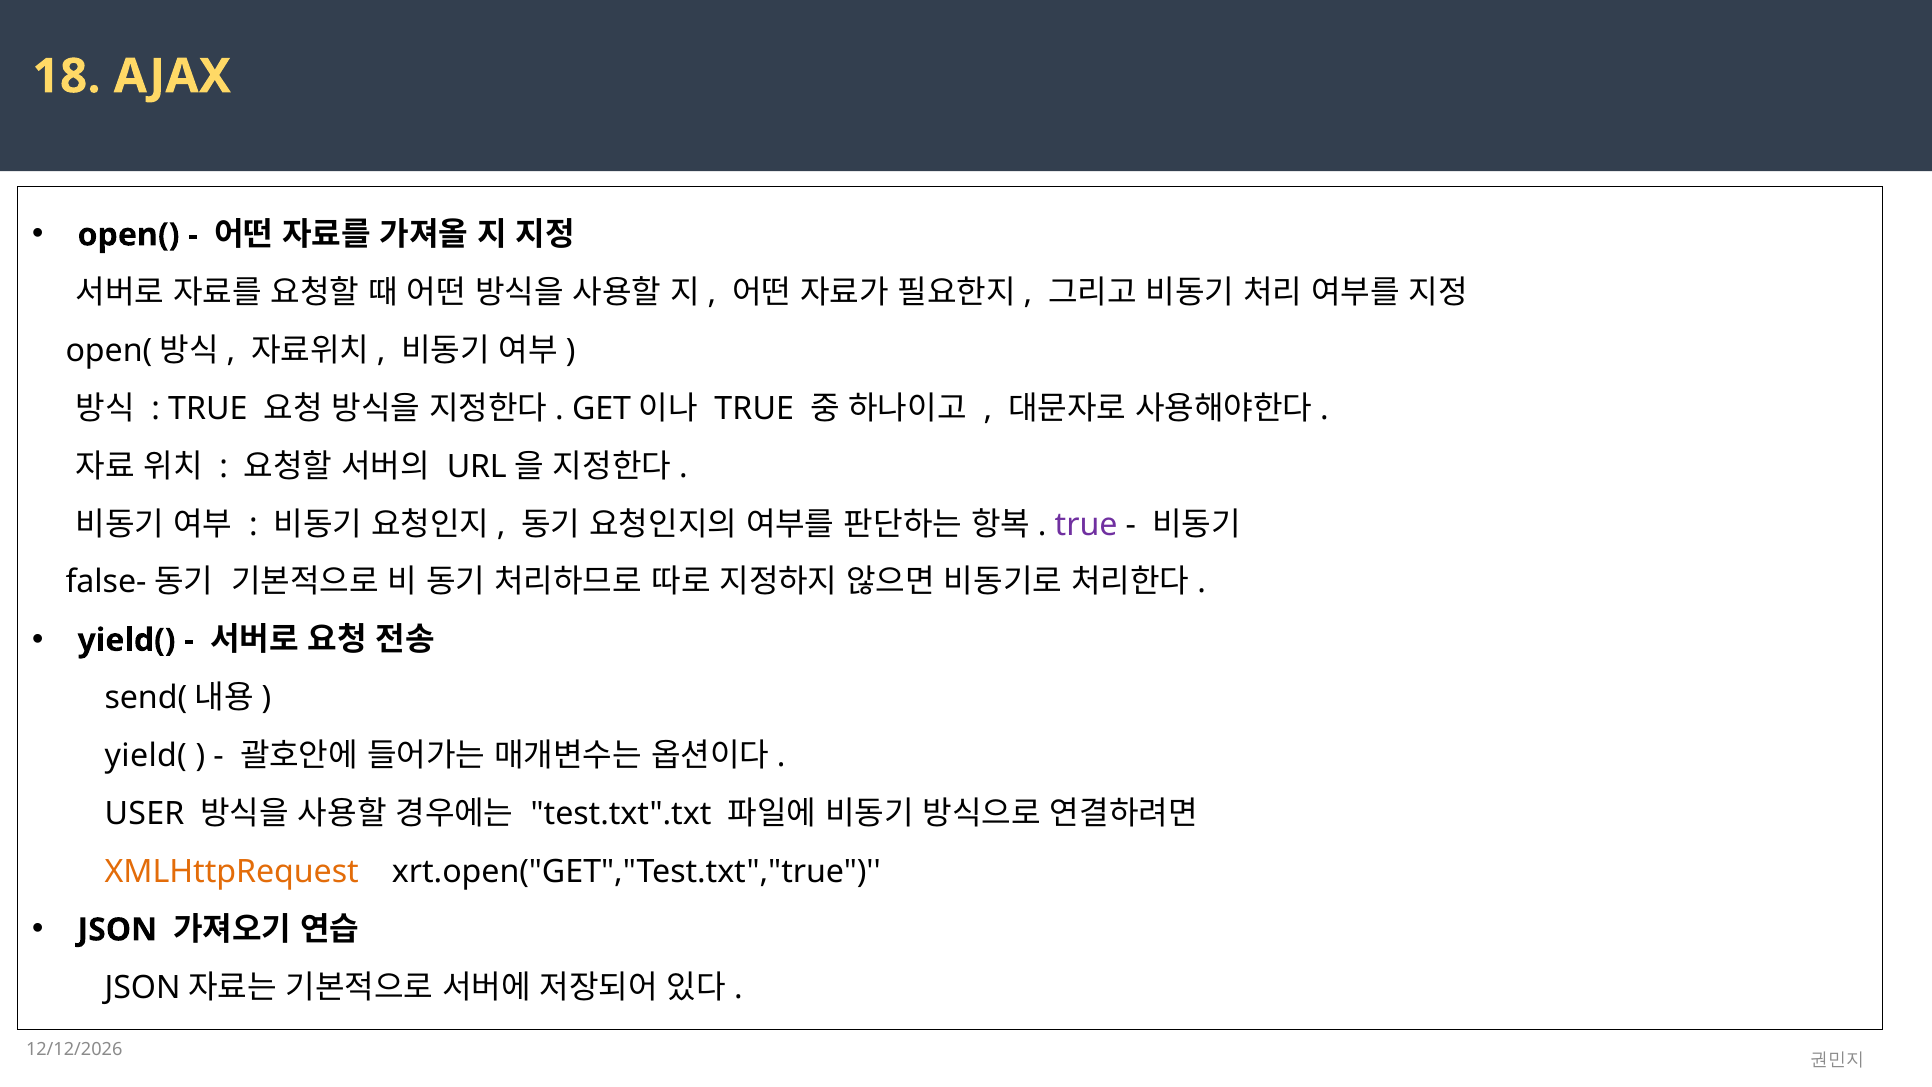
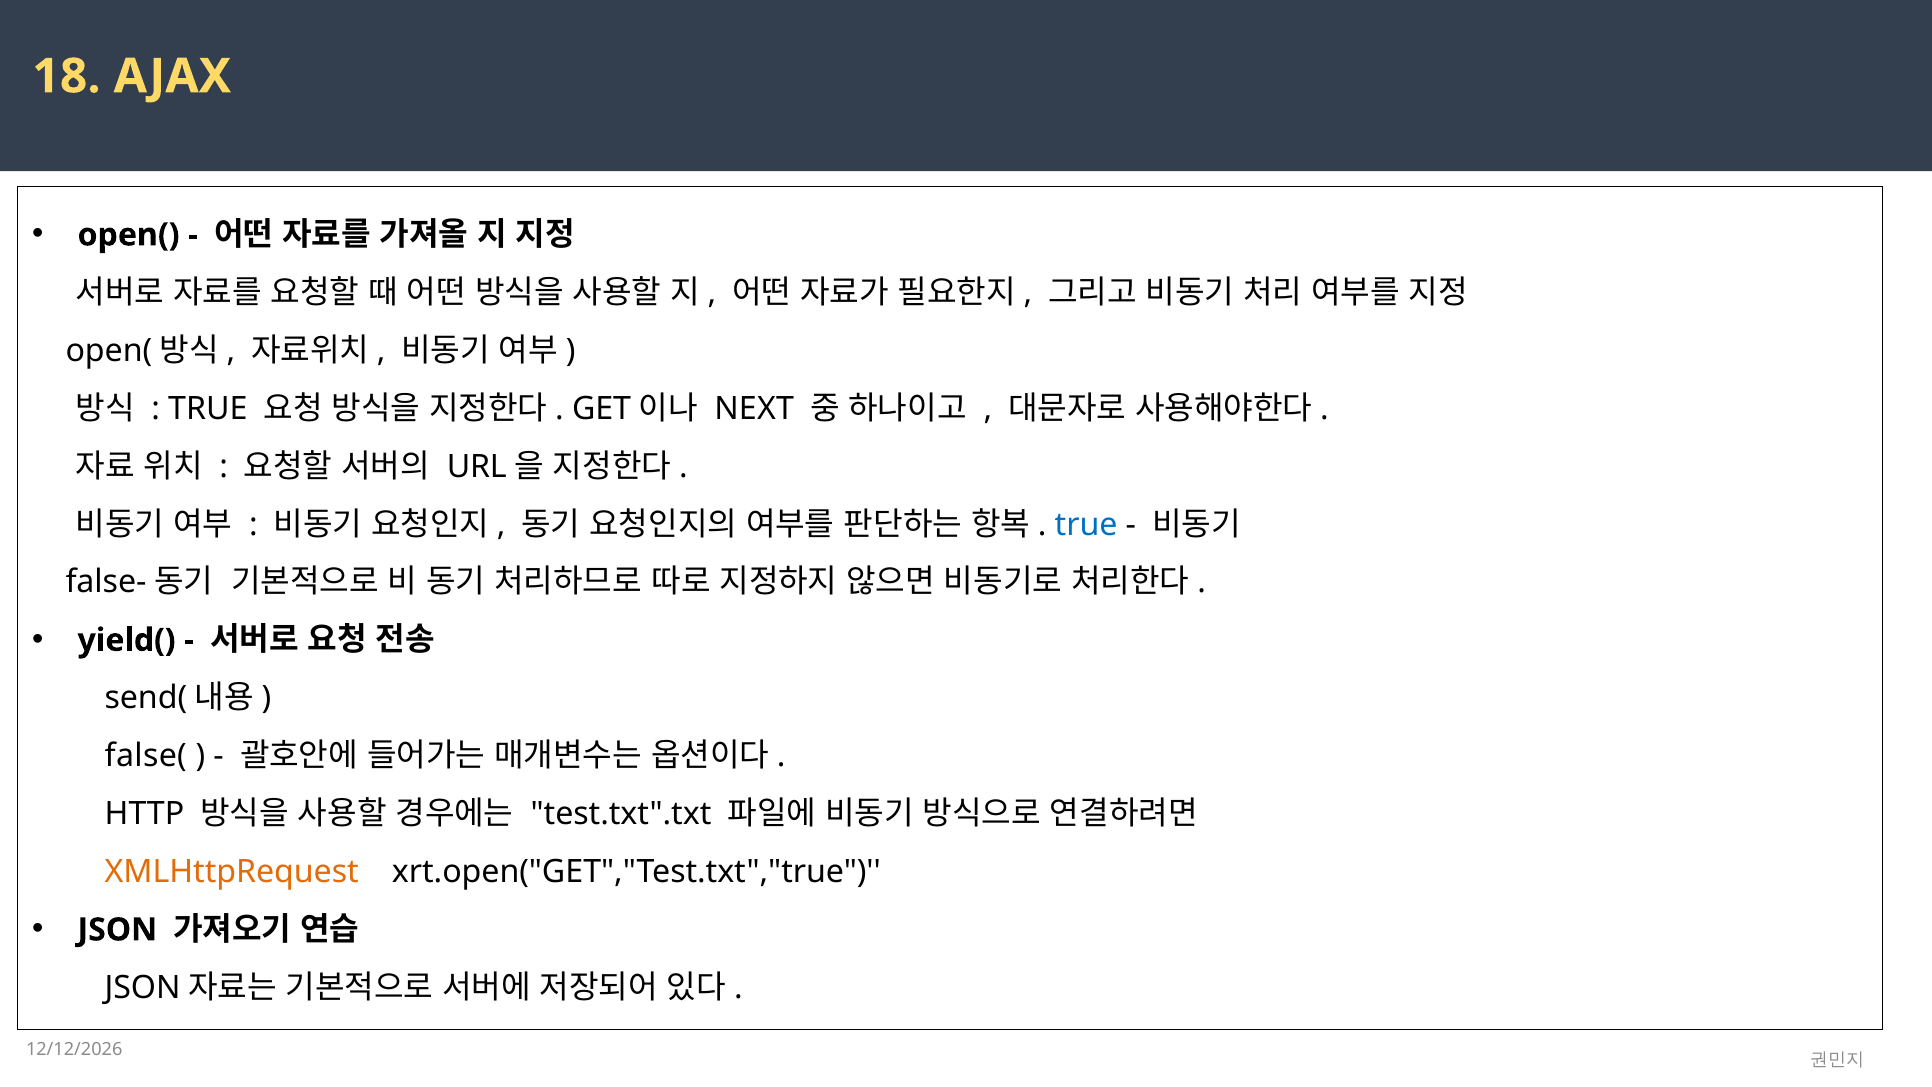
TRUE: TRUE -> NEXT (754, 409)
true colour: purple -> blue (1086, 524)
yield(: yield( -> false( (146, 756)
USER: USER -> HTTP (145, 814)
